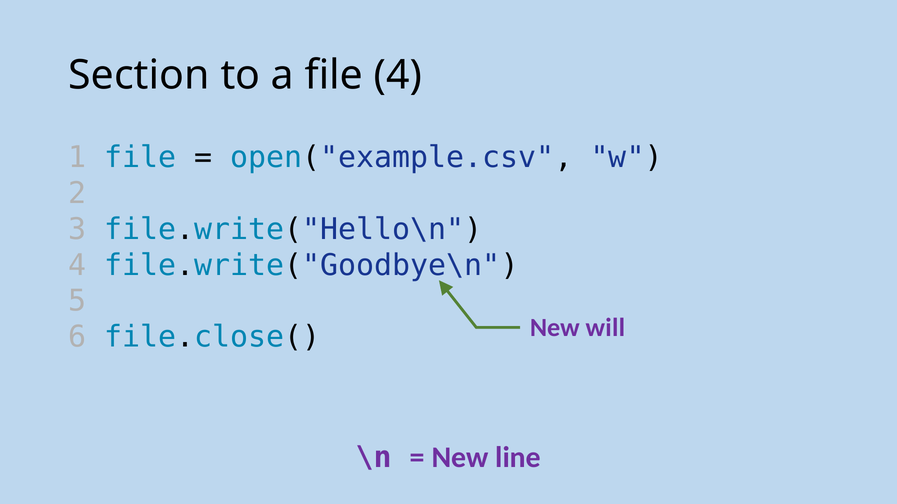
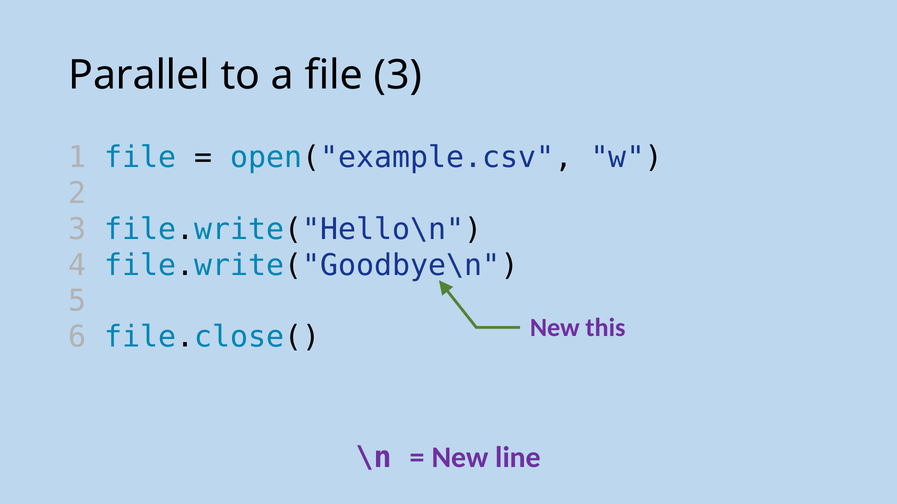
Section: Section -> Parallel (139, 75)
file 4: 4 -> 3 (398, 75)
will: will -> this (605, 328)
